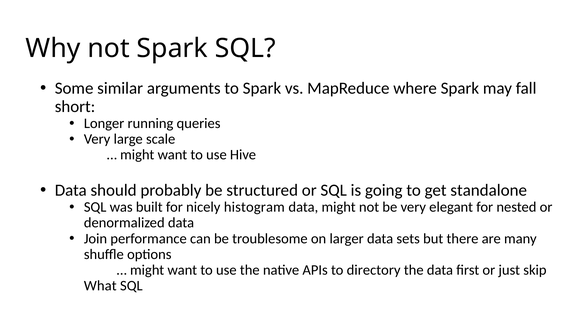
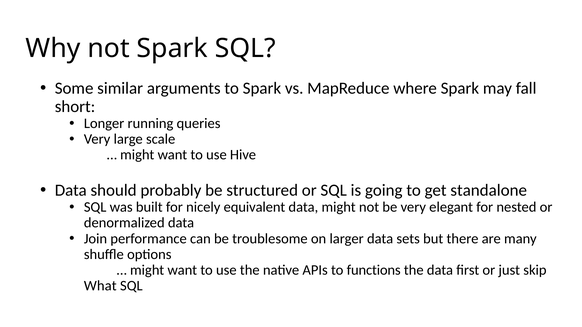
histogram: histogram -> equivalent (254, 207)
directory: directory -> functions (374, 270)
